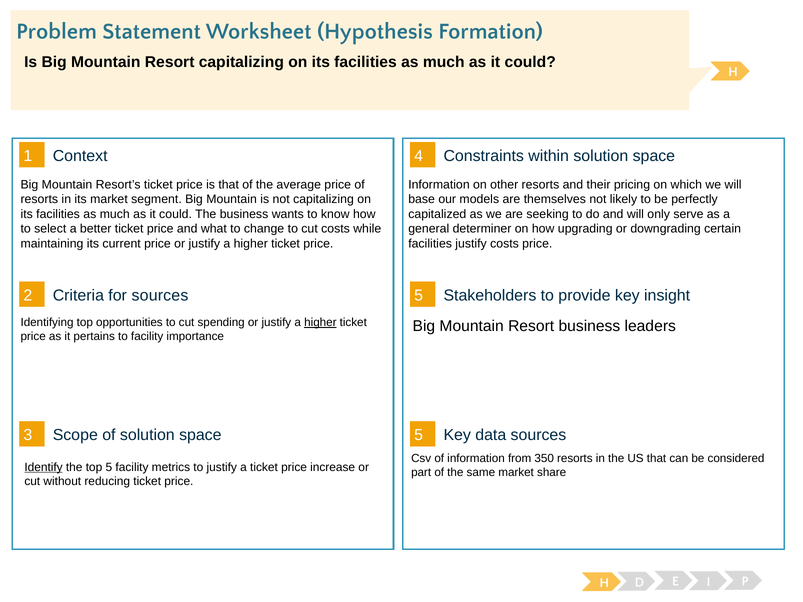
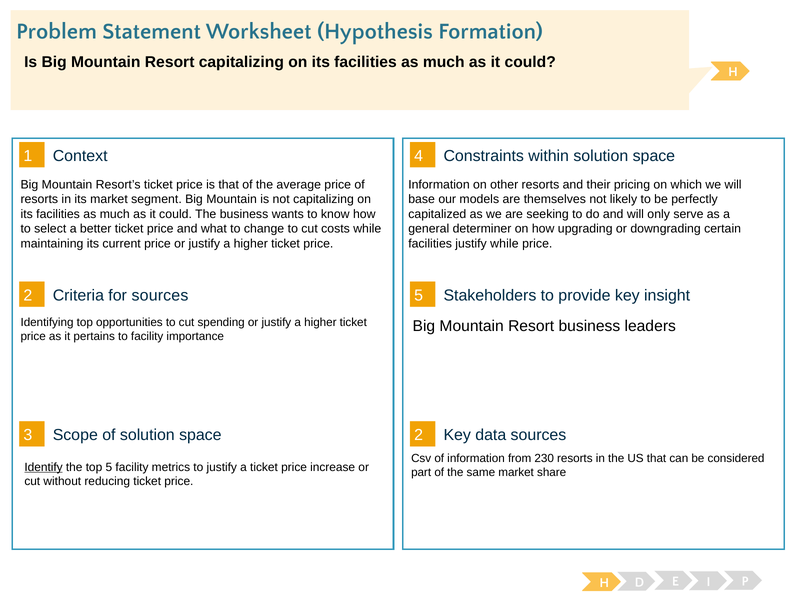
justify costs: costs -> while (504, 244)
higher underline: present -> none (320, 323)
3 5: 5 -> 2 (419, 435)
350: 350 -> 230 (544, 458)
